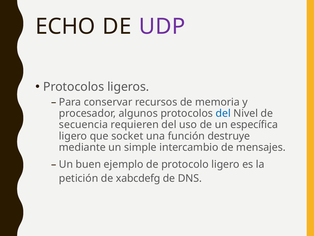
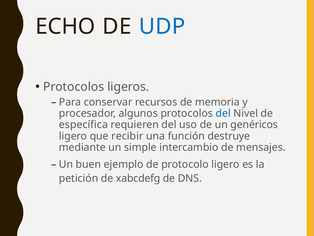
UDP colour: purple -> blue (162, 27)
secuencia: secuencia -> específica (83, 124)
específica: específica -> genéricos (254, 124)
socket: socket -> recibir (127, 136)
